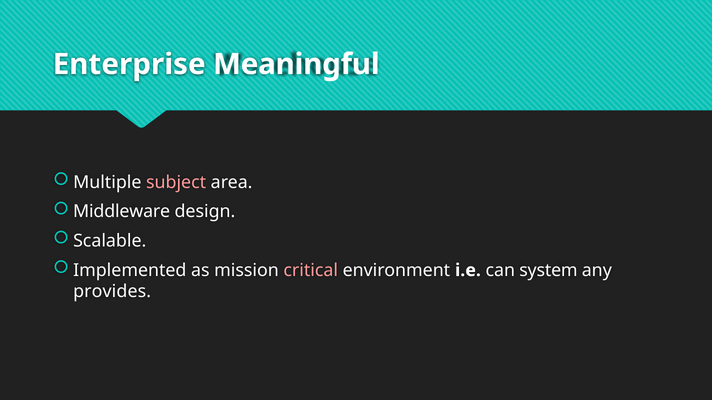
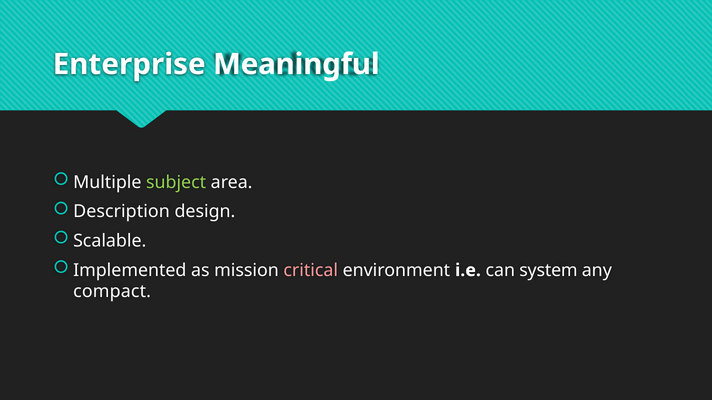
subject colour: pink -> light green (176, 182)
Middleware: Middleware -> Description (122, 212)
provides: provides -> compact (112, 292)
